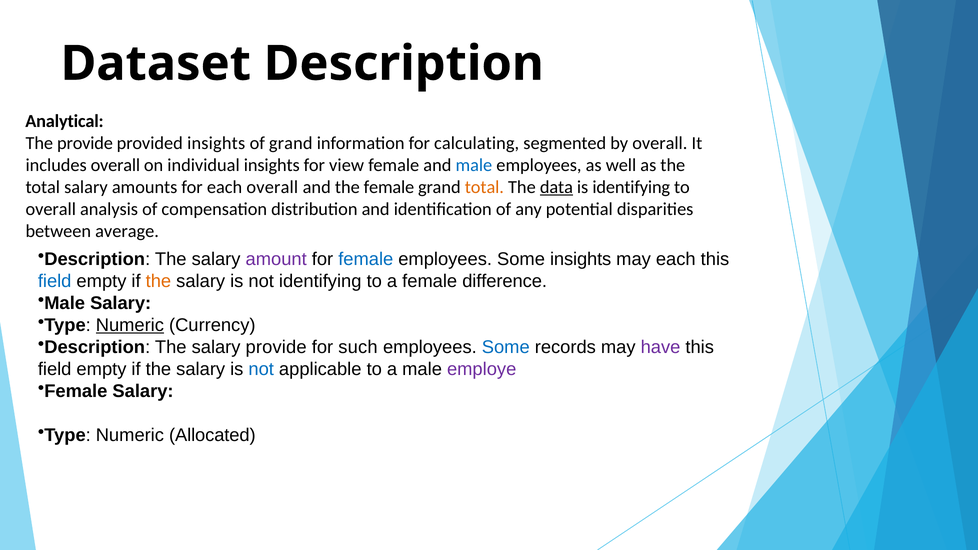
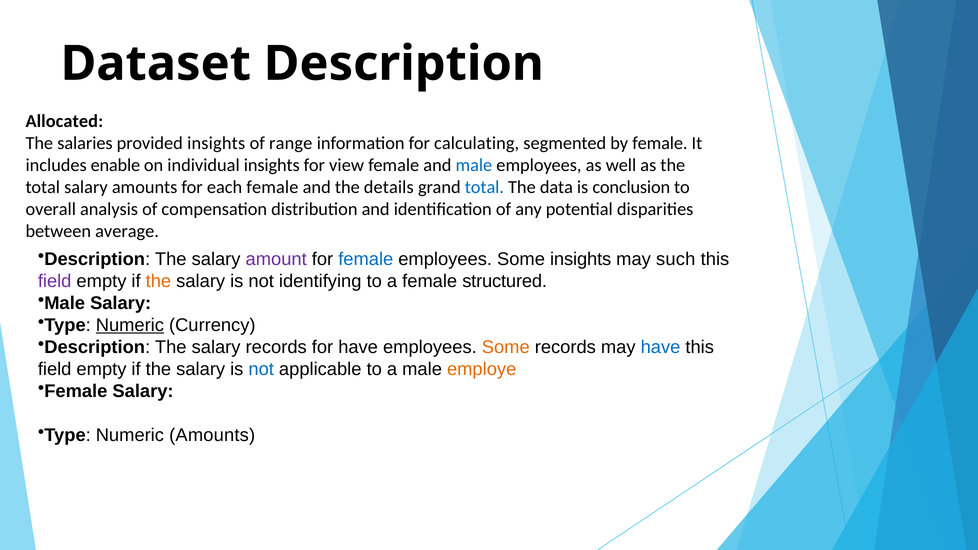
Analytical: Analytical -> Allocated (64, 121)
The provide: provide -> salaries (85, 143)
of grand: grand -> range (291, 143)
by overall: overall -> female (660, 143)
includes overall: overall -> enable (115, 165)
each overall: overall -> female (272, 187)
the female: female -> details (389, 187)
total colour: orange -> blue (484, 187)
data underline: present -> none (556, 187)
is identifying: identifying -> conclusion (631, 187)
may each: each -> such (676, 259)
field colour: blue -> purple (55, 281)
difference: difference -> structured (505, 281)
salary provide: provide -> records (276, 347)
for such: such -> have (358, 347)
Some colour: blue -> orange (506, 347)
have colour: purple -> blue (661, 347)
employe colour: purple -> orange (482, 369)
Numeric Allocated: Allocated -> Amounts (212, 435)
